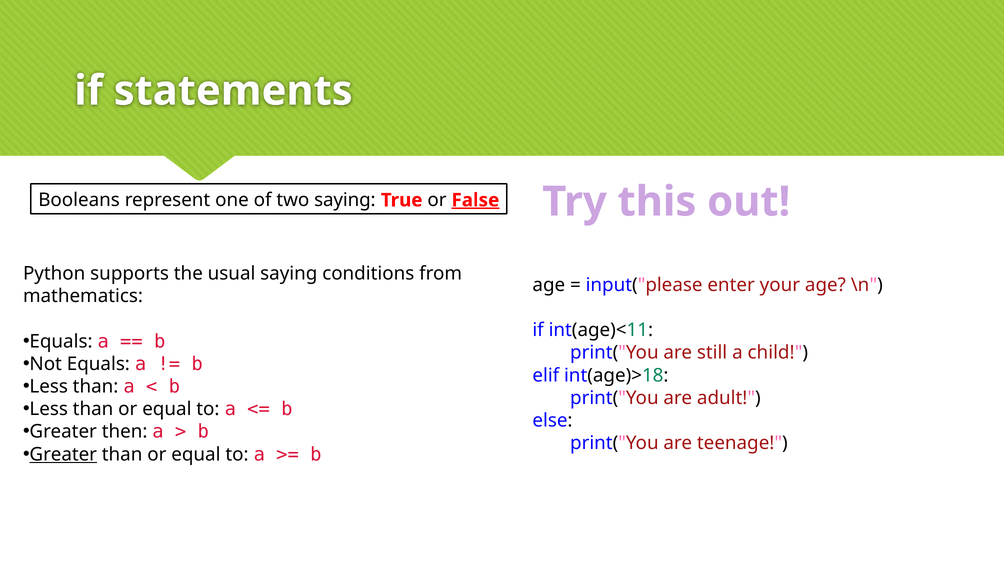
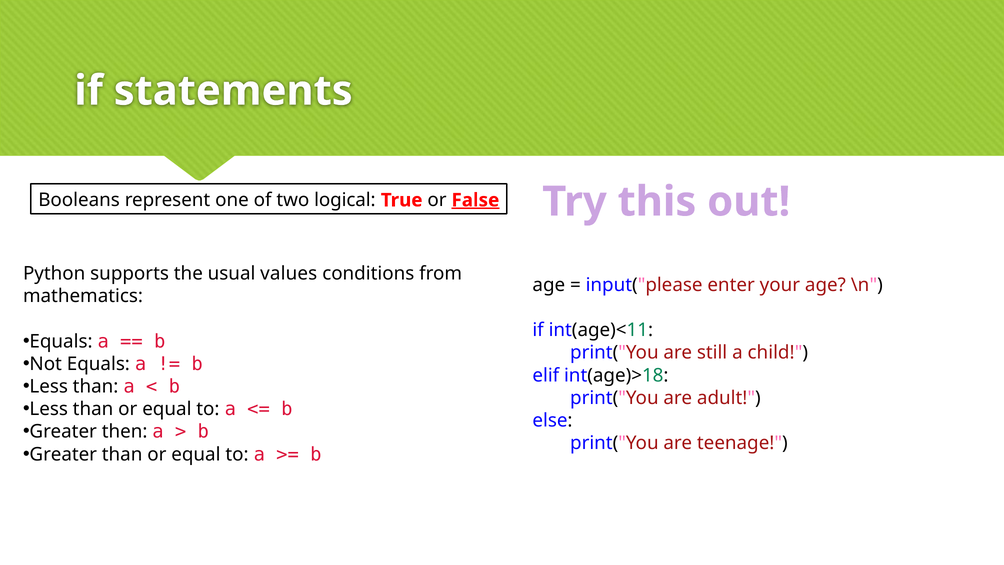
two saying: saying -> logical (345, 200)
usual saying: saying -> values (289, 273)
Greater underline: present -> none (63, 454)
